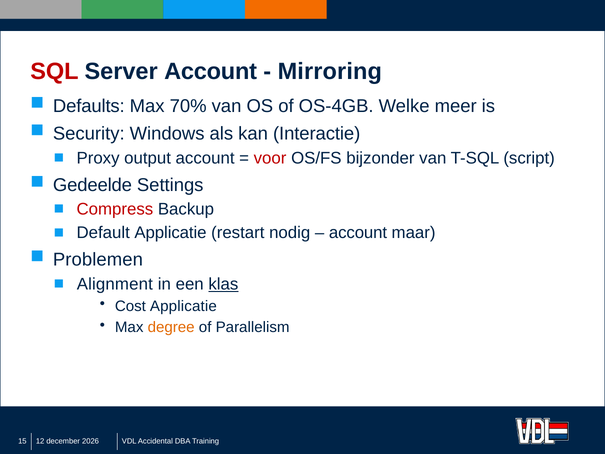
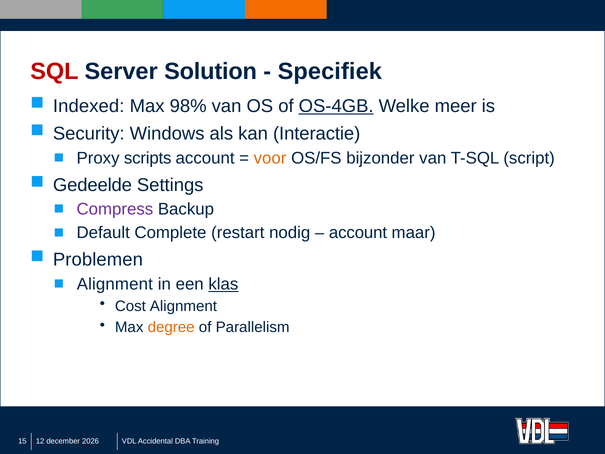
Server Account: Account -> Solution (211, 71)
Mirroring: Mirroring -> Specifiek (330, 71)
Defaults: Defaults -> Indexed (89, 106)
70%: 70% -> 98% (188, 106)
OS-4GB underline: none -> present (336, 106)
output: output -> scripts (148, 158)
voor colour: red -> orange (270, 158)
Compress colour: red -> purple (115, 209)
Default Applicatie: Applicatie -> Complete (170, 233)
Cost Applicatie: Applicatie -> Alignment (183, 306)
